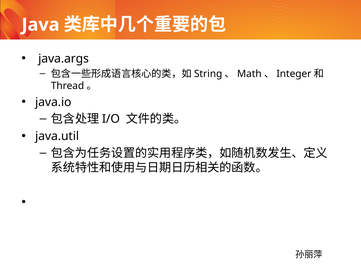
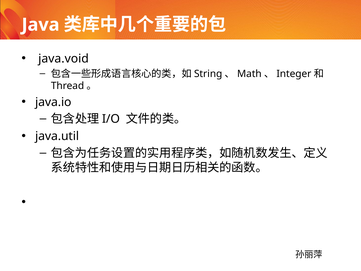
java.args: java.args -> java.void (64, 59)
